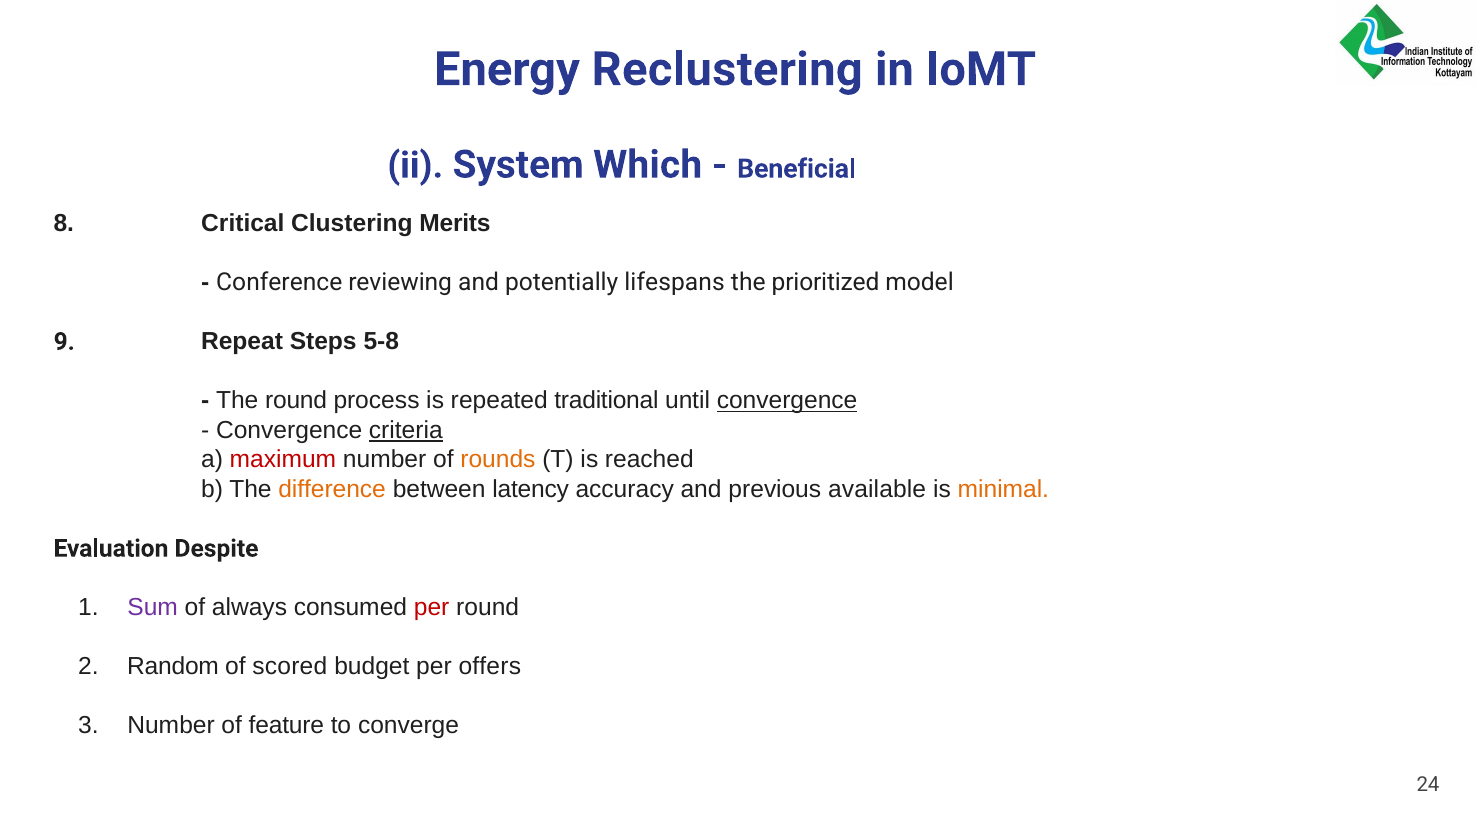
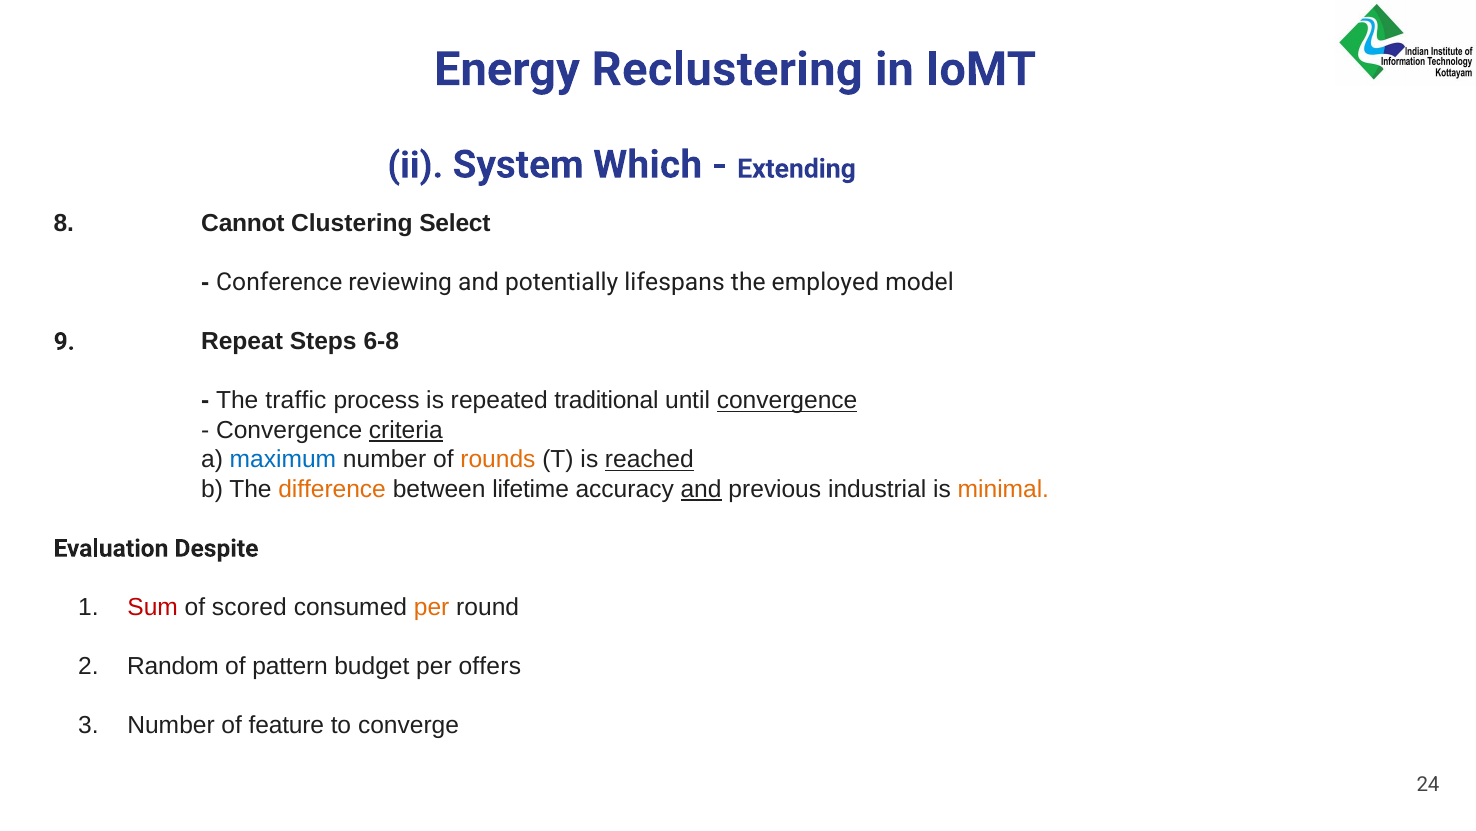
Beneficial: Beneficial -> Extending (797, 169)
Critical: Critical -> Cannot (243, 223)
Merits: Merits -> Select (455, 223)
prioritized: prioritized -> employed (825, 282)
5-8: 5-8 -> 6-8 (381, 341)
The round: round -> traffic (296, 400)
maximum colour: red -> blue (283, 459)
reached underline: none -> present (649, 459)
latency: latency -> lifetime (531, 489)
and underline: none -> present (701, 489)
available: available -> industrial (877, 489)
Sum colour: purple -> red (153, 607)
always: always -> scored (249, 607)
per colour: red -> orange (432, 607)
scored: scored -> pattern (290, 666)
